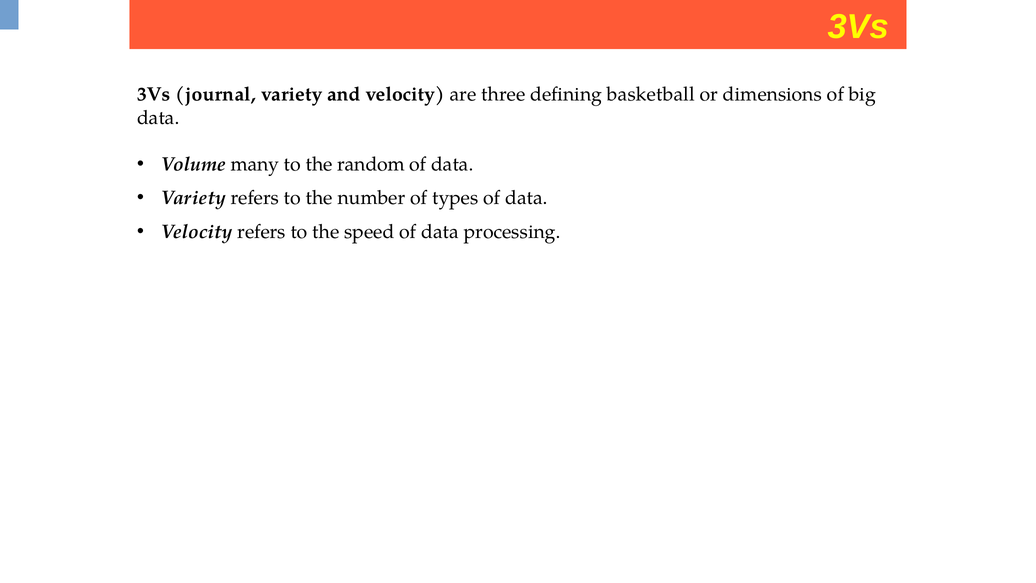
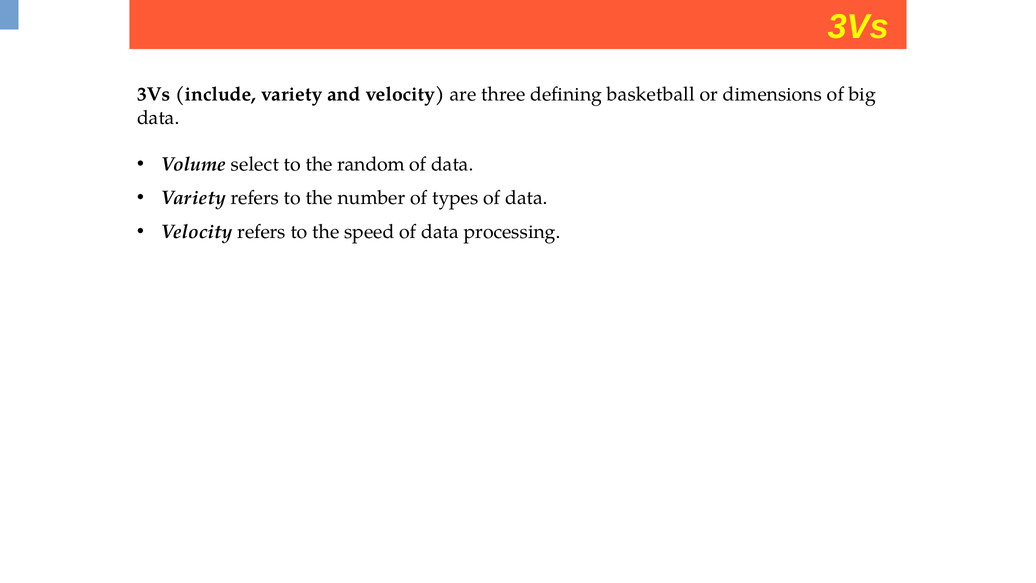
journal: journal -> include (216, 94)
many: many -> select (255, 164)
